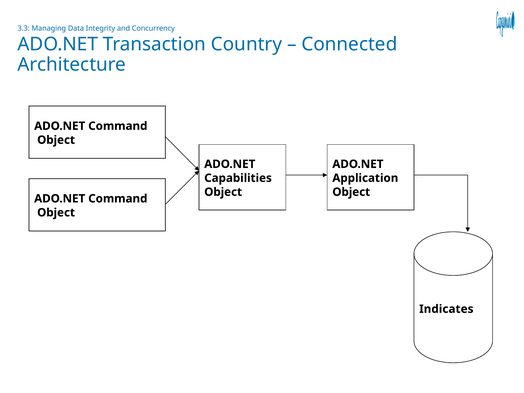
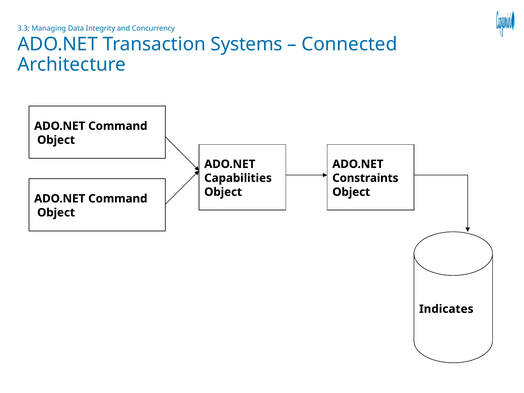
Country: Country -> Systems (247, 44)
Application: Application -> Constraints (365, 178)
